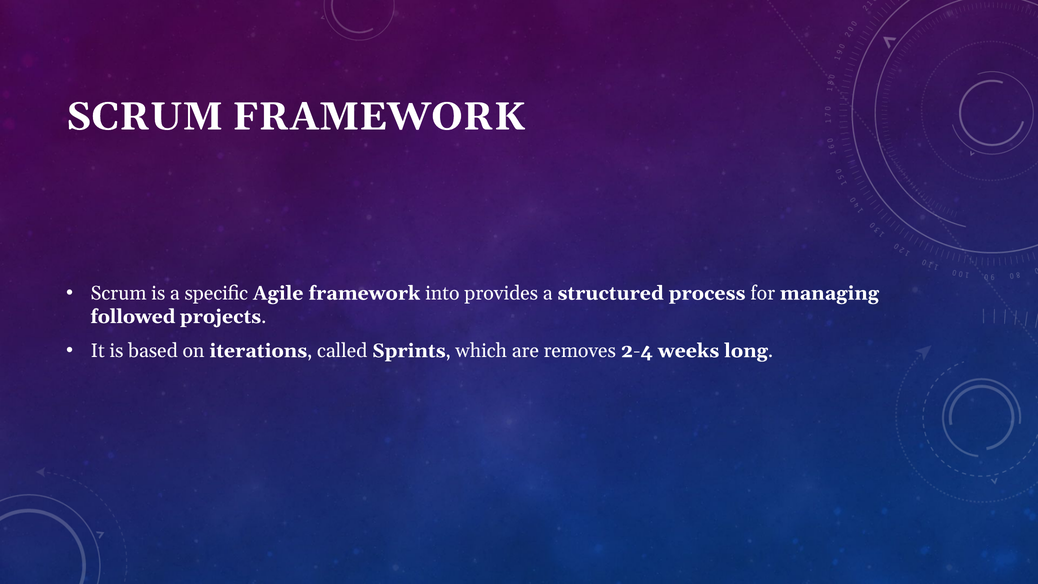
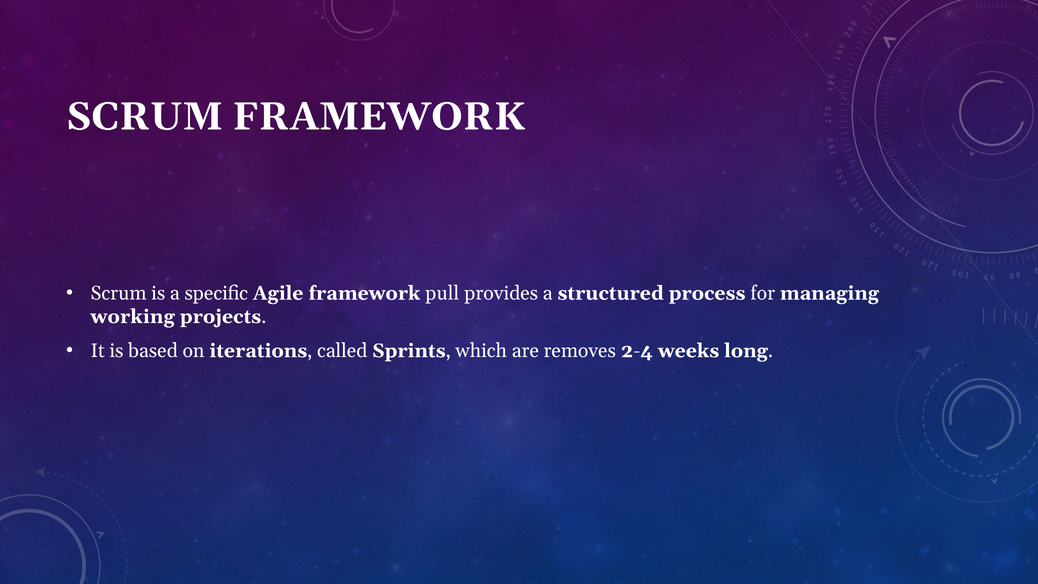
into: into -> pull (442, 293)
followed: followed -> working (133, 317)
